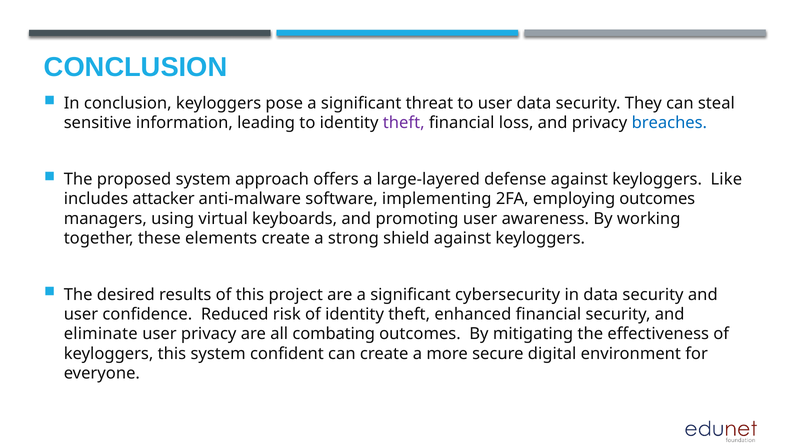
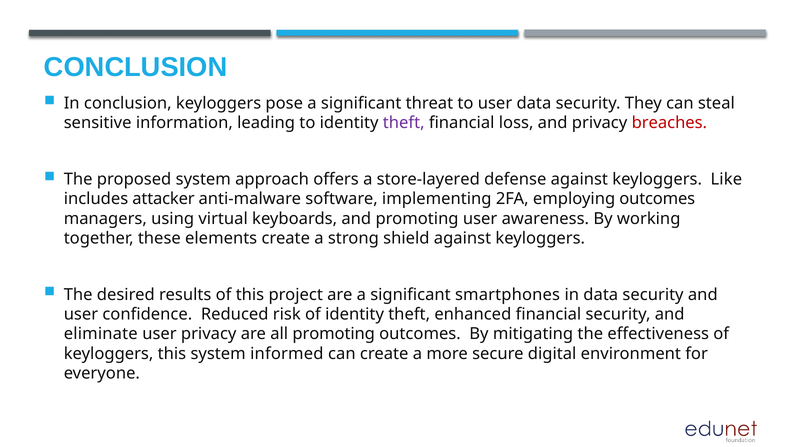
breaches colour: blue -> red (669, 123)
large-layered: large-layered -> store-layered (428, 179)
cybersecurity: cybersecurity -> smartphones (508, 295)
all combating: combating -> promoting (334, 334)
confident: confident -> informed (287, 354)
